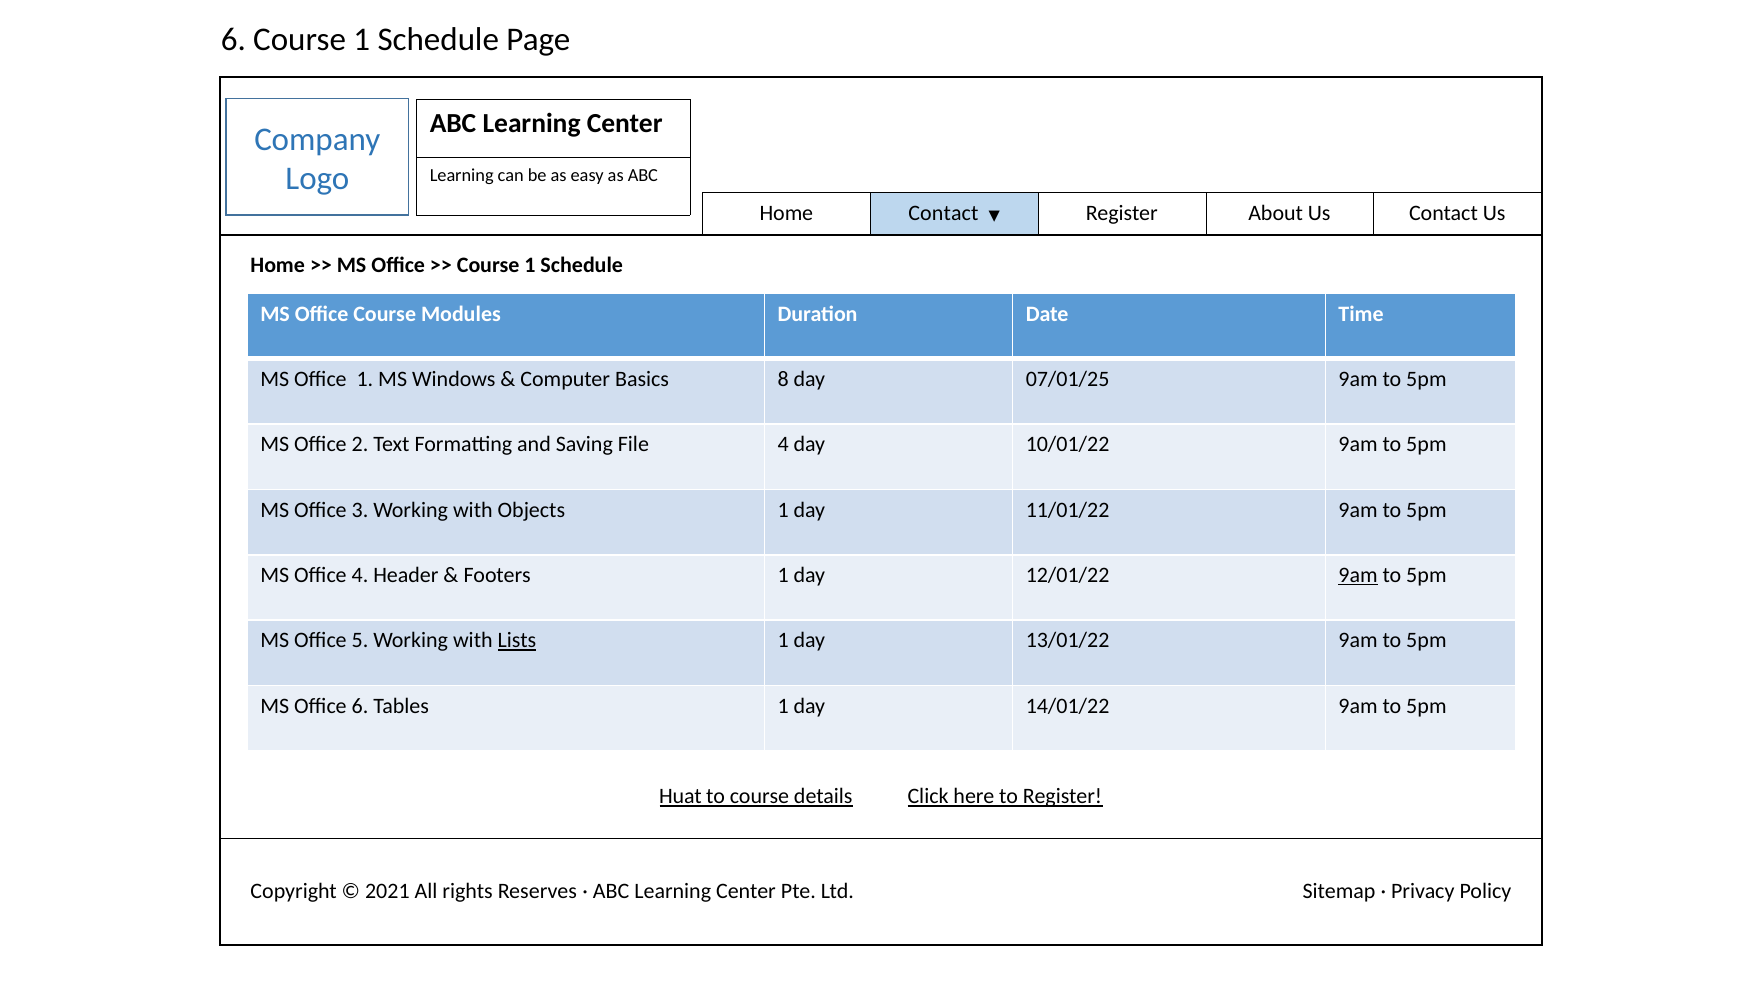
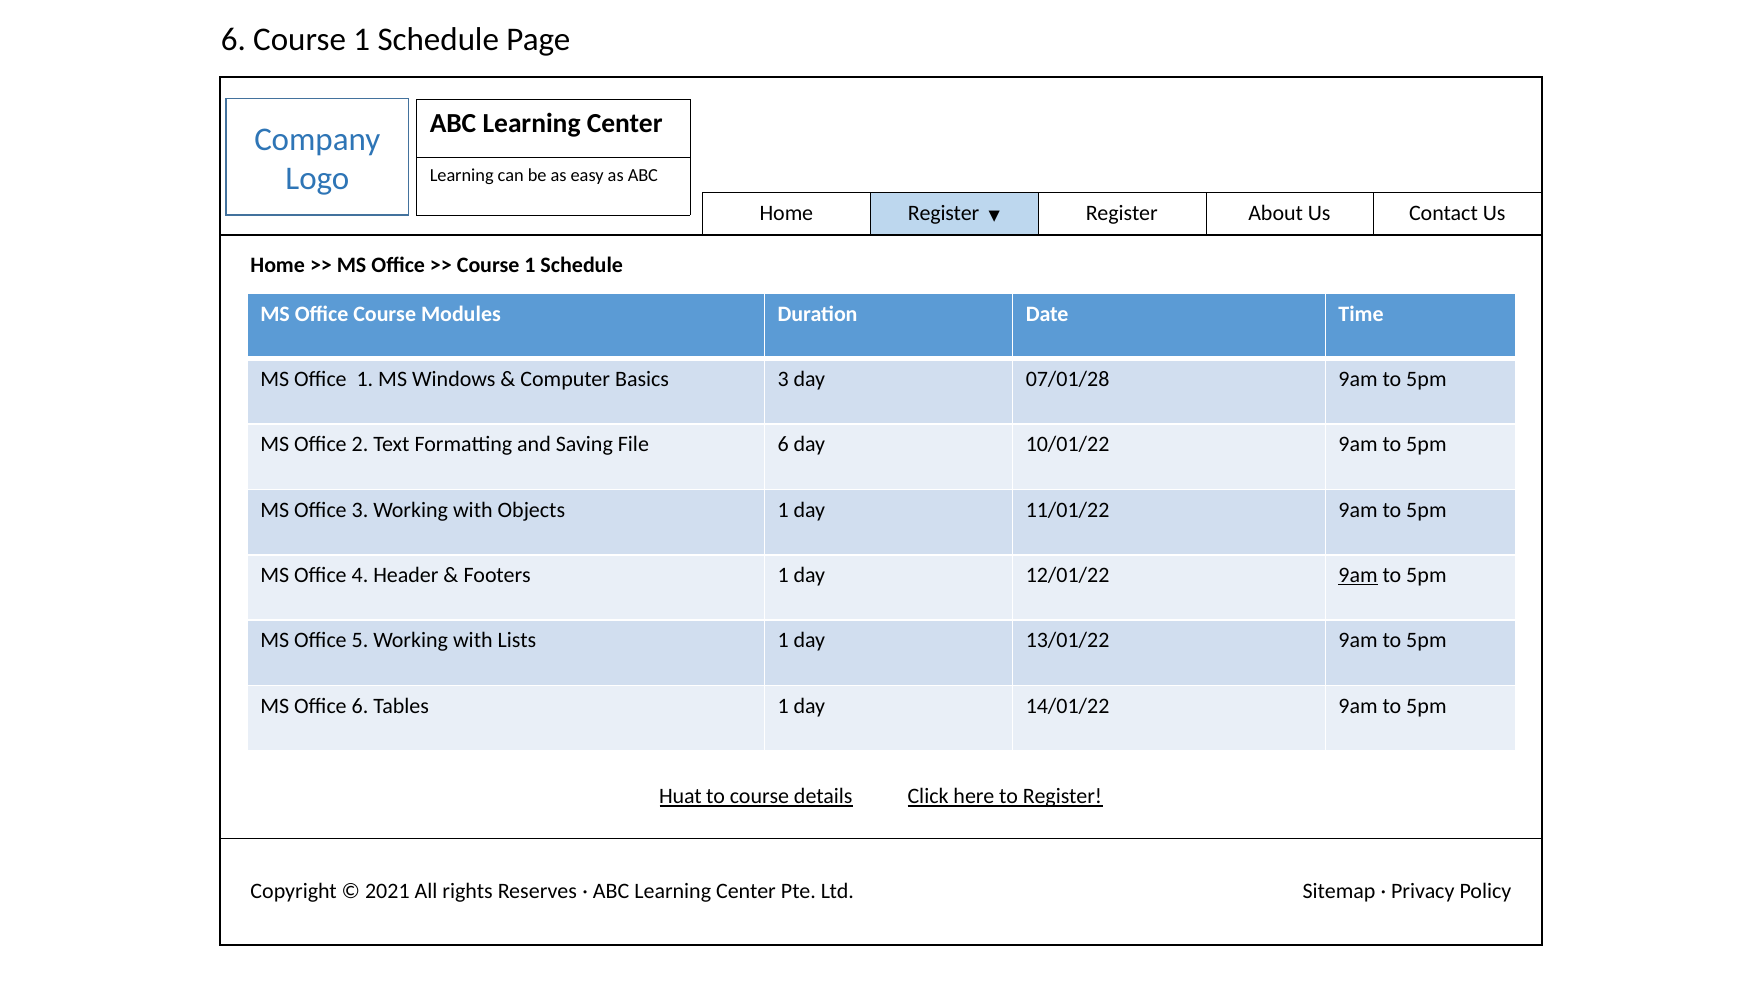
Home Contact: Contact -> Register (944, 213)
Basics 8: 8 -> 3 (783, 379)
07/01/25: 07/01/25 -> 07/01/28 (1068, 379)
File 4: 4 -> 6 (783, 445)
Lists underline: present -> none (517, 641)
